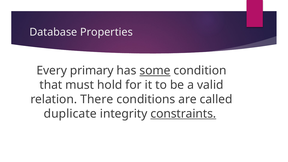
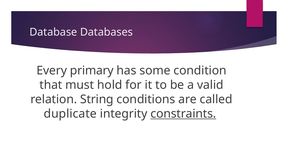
Properties: Properties -> Databases (106, 32)
some underline: present -> none (155, 71)
There: There -> String (97, 99)
